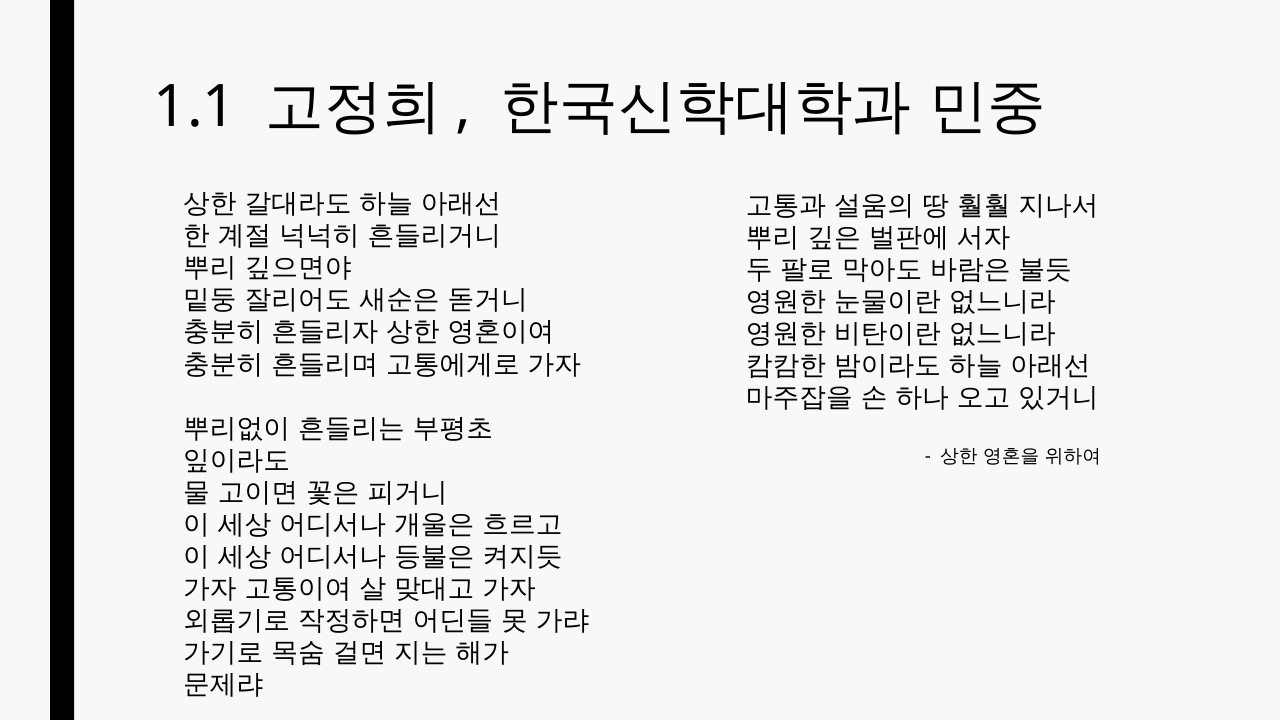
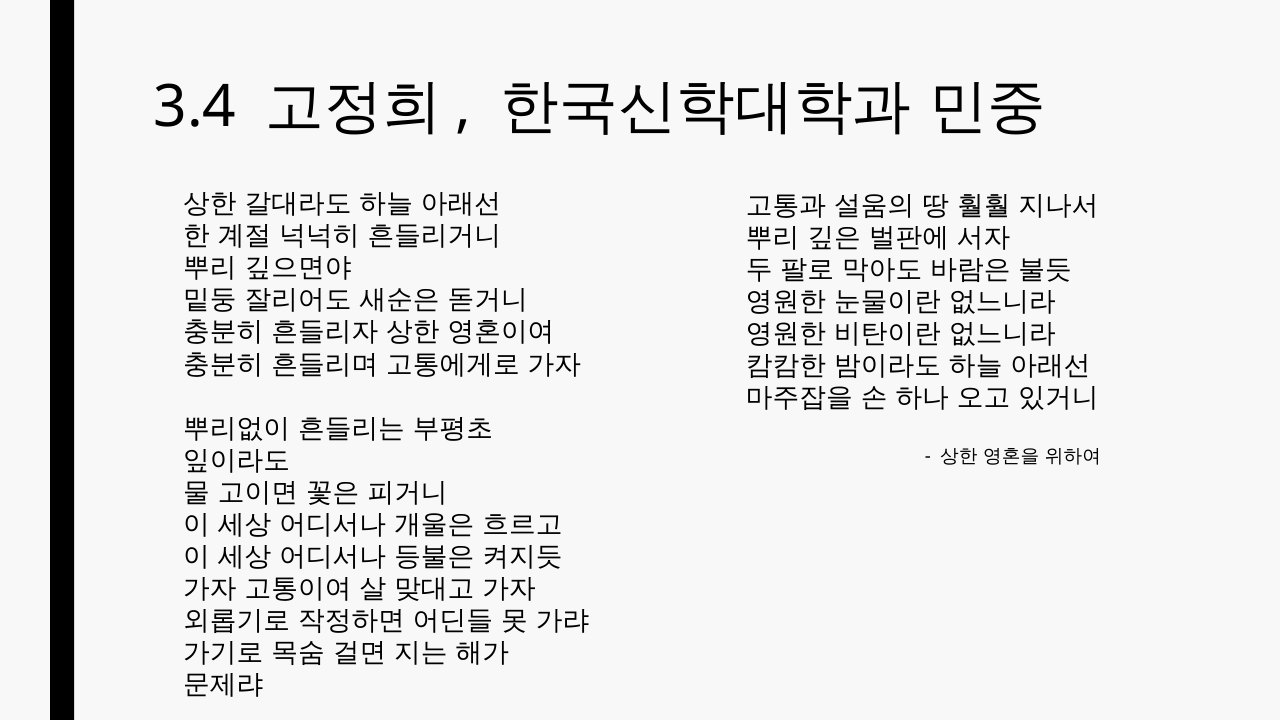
1.1: 1.1 -> 3.4 (195, 108)
